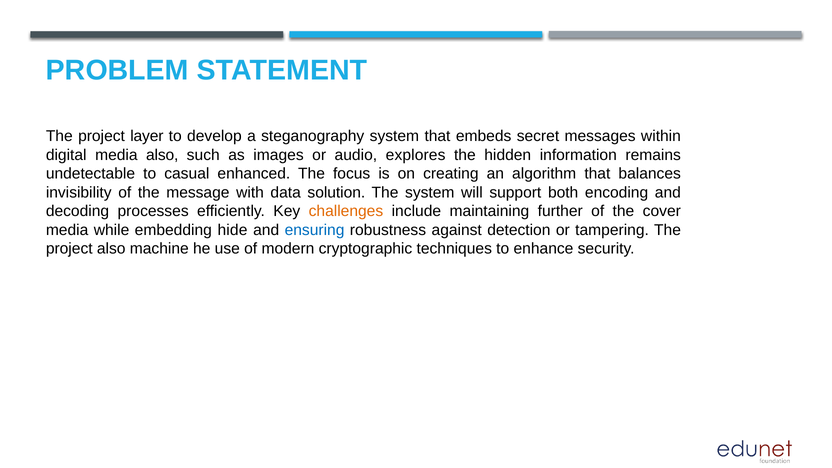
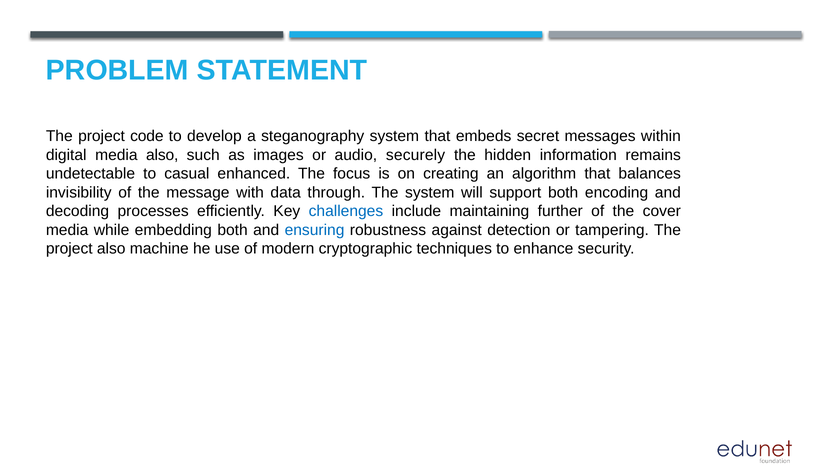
layer: layer -> code (147, 136)
explores: explores -> securely (416, 155)
solution: solution -> through (336, 192)
challenges colour: orange -> blue (346, 211)
embedding hide: hide -> both (233, 230)
